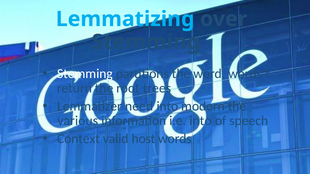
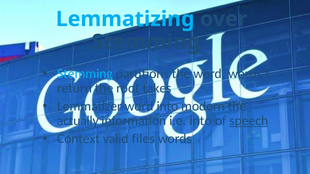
Stemming colour: white -> light blue (85, 74)
trees: trees -> takes (157, 88)
Lemmatizer need: need -> word (139, 106)
various: various -> actually (78, 121)
speech underline: none -> present (249, 121)
host: host -> files (143, 139)
